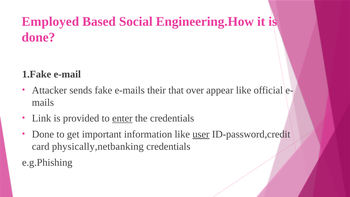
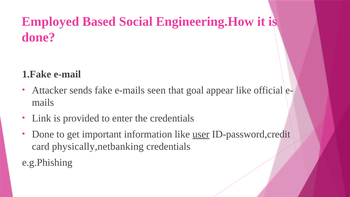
their: their -> seen (157, 90)
over: over -> goal (195, 90)
enter underline: present -> none (122, 118)
